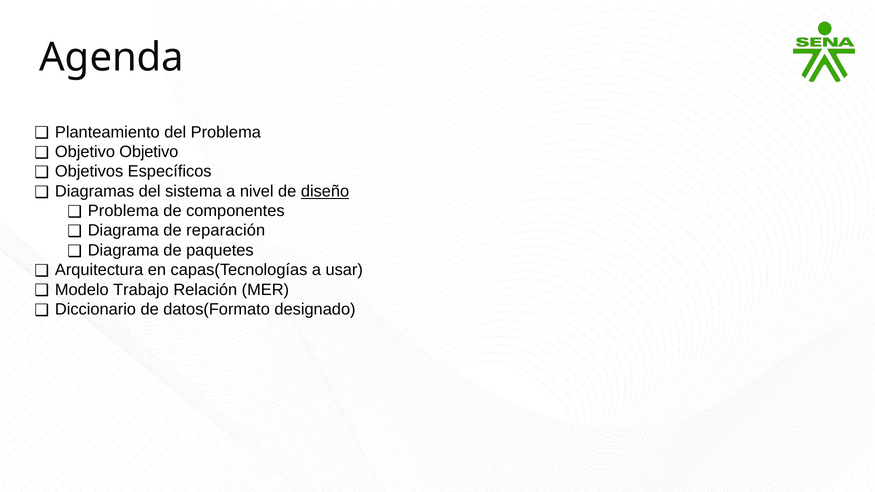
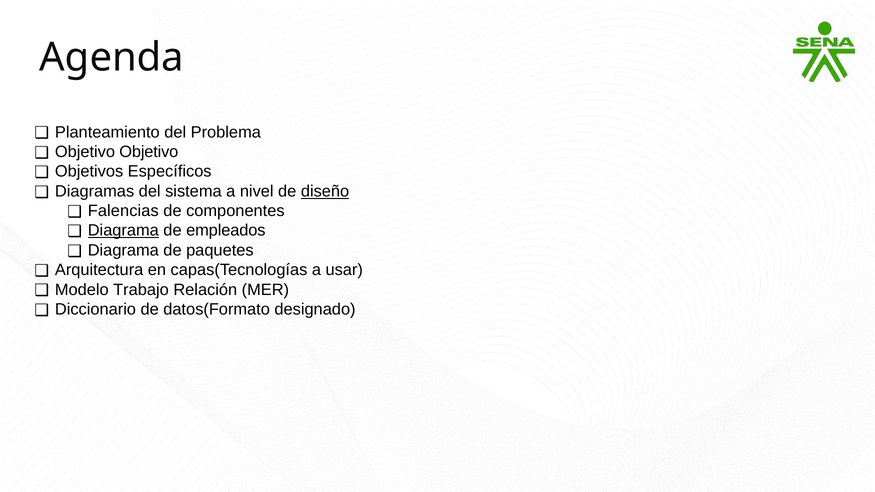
Problema: Problema -> Falencias (123, 211)
Diagrama underline: none -> present (123, 231)
reparación: reparación -> empleados (226, 231)
